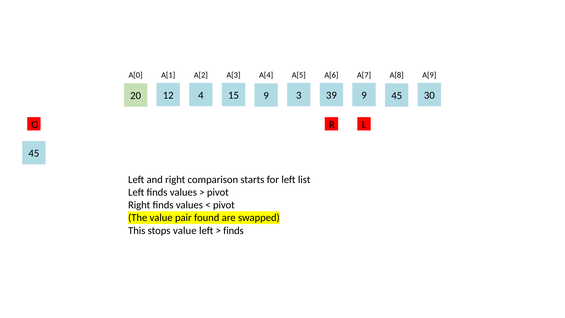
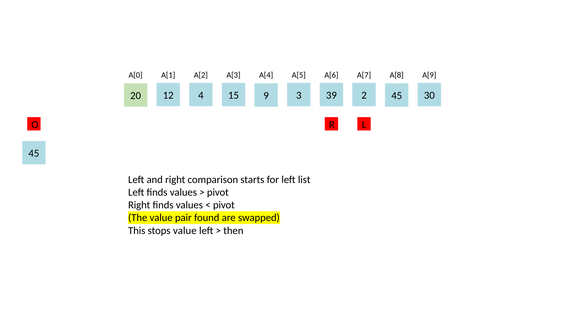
39 9: 9 -> 2 (364, 95)
finds: finds -> then (233, 230)
